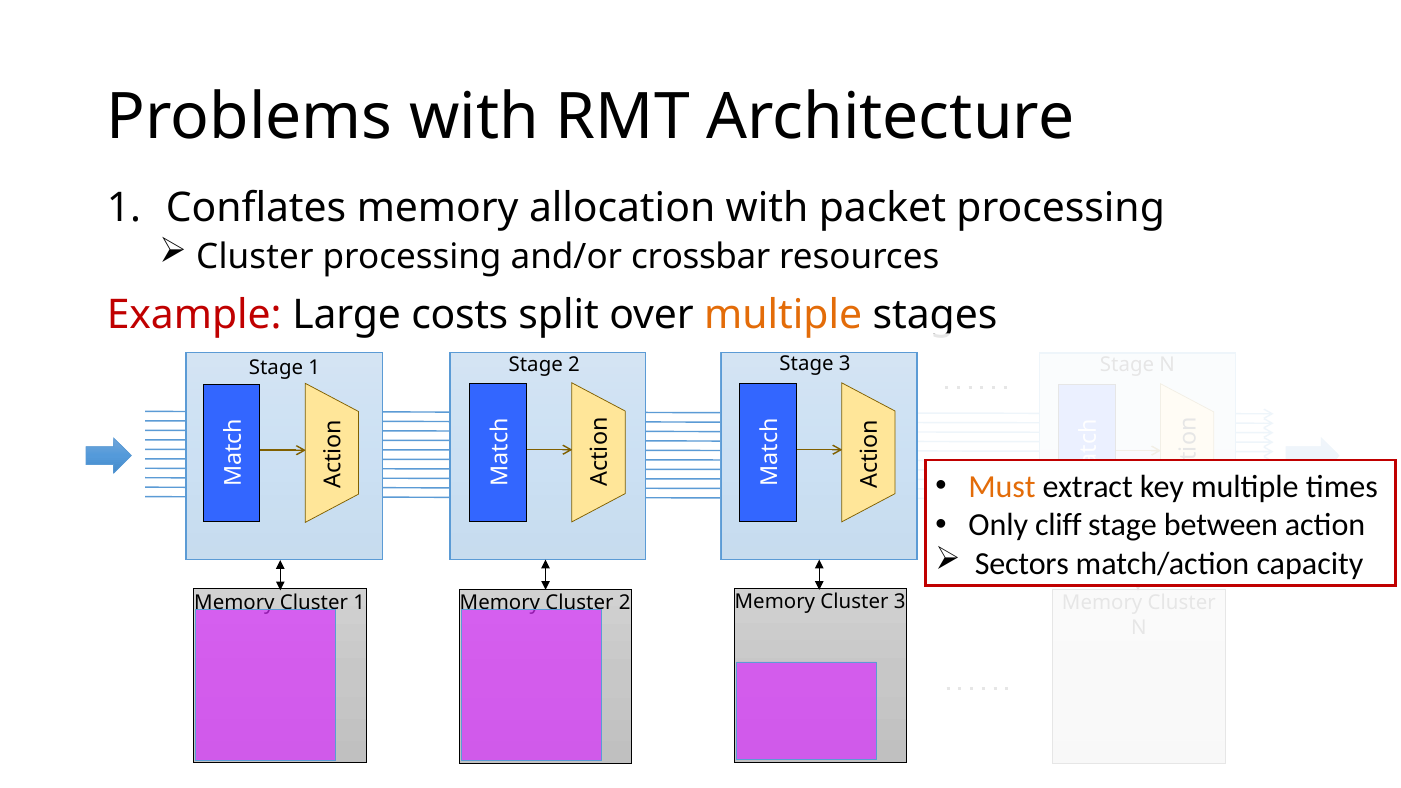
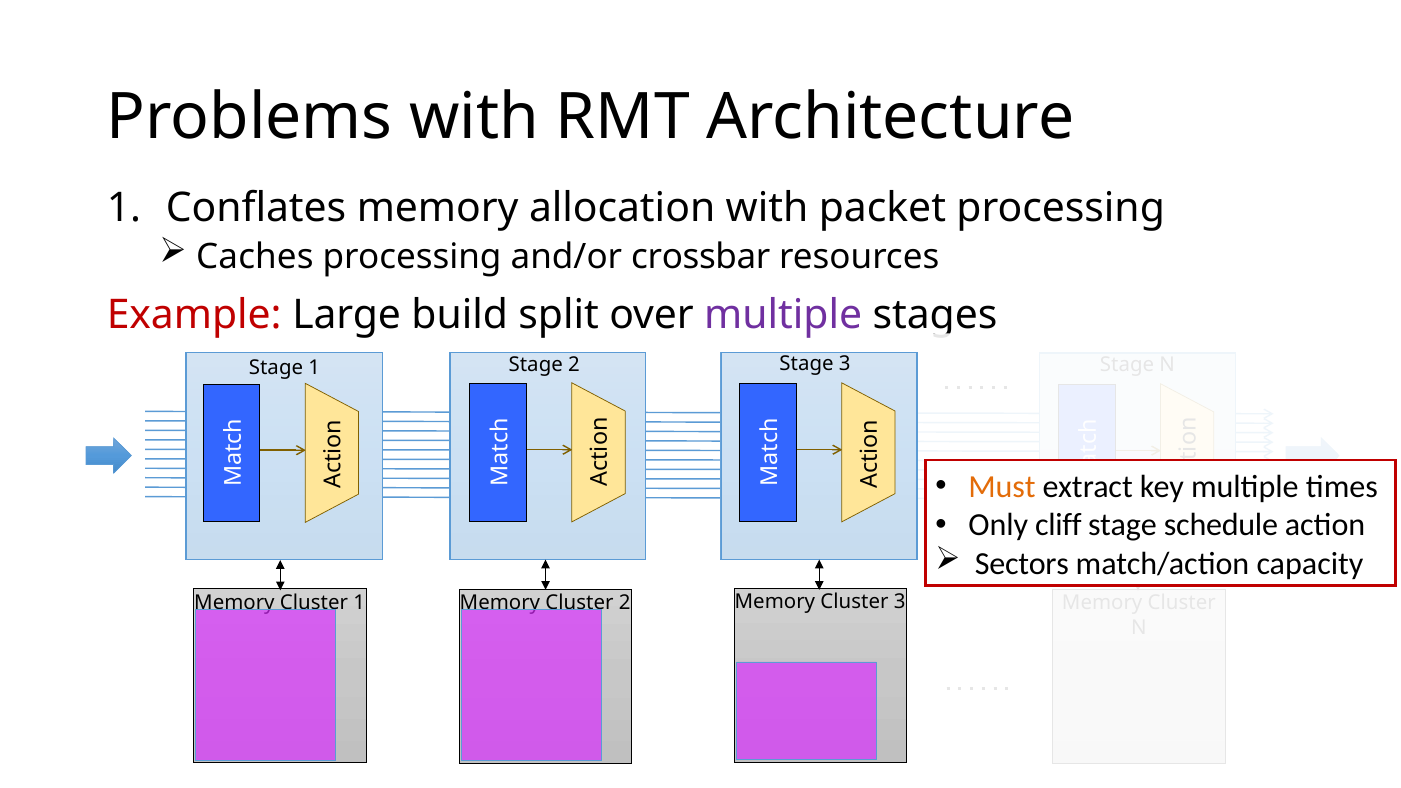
Cluster: Cluster -> Caches (255, 257)
costs: costs -> build (460, 315)
multiple colour: orange -> purple (783, 315)
between: between -> schedule (1221, 525)
